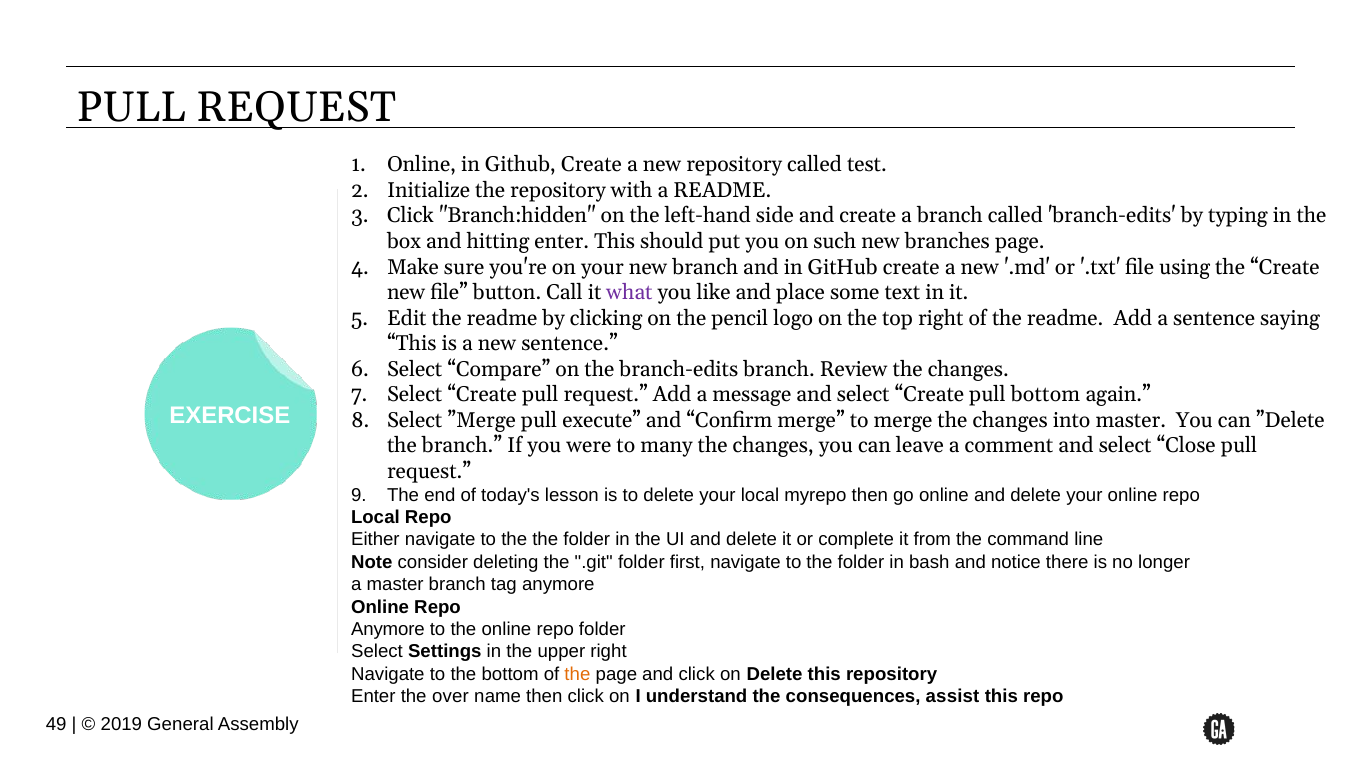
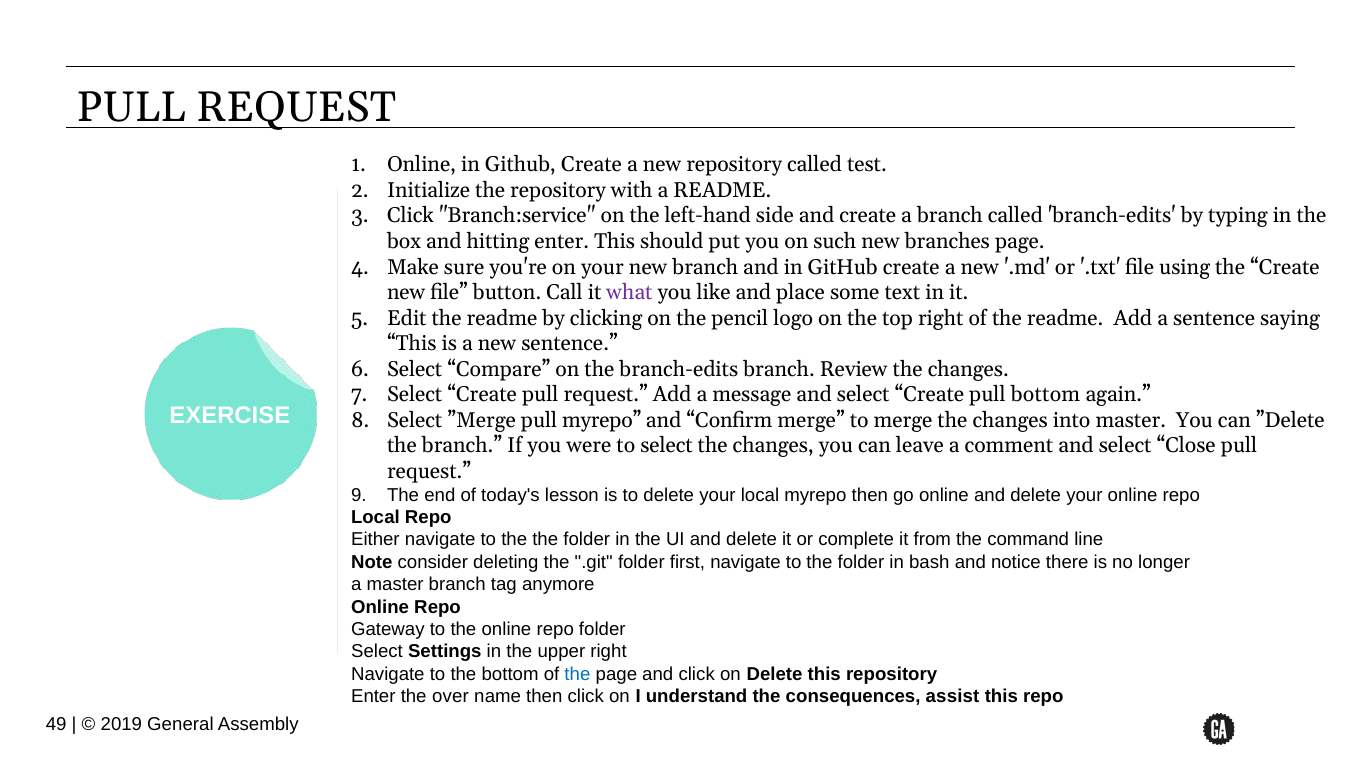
Branch:hidden: Branch:hidden -> Branch:service (517, 216)
pull execute: execute -> myrepo (602, 420)
to many: many -> select (667, 446)
Anymore: Anymore -> Gateway (388, 629)
the colour: orange -> blue (577, 674)
